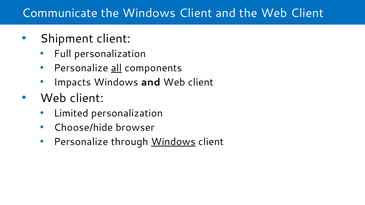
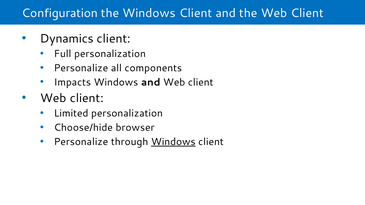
Communicate: Communicate -> Configuration (60, 13)
Shipment: Shipment -> Dynamics (67, 39)
all underline: present -> none (116, 68)
